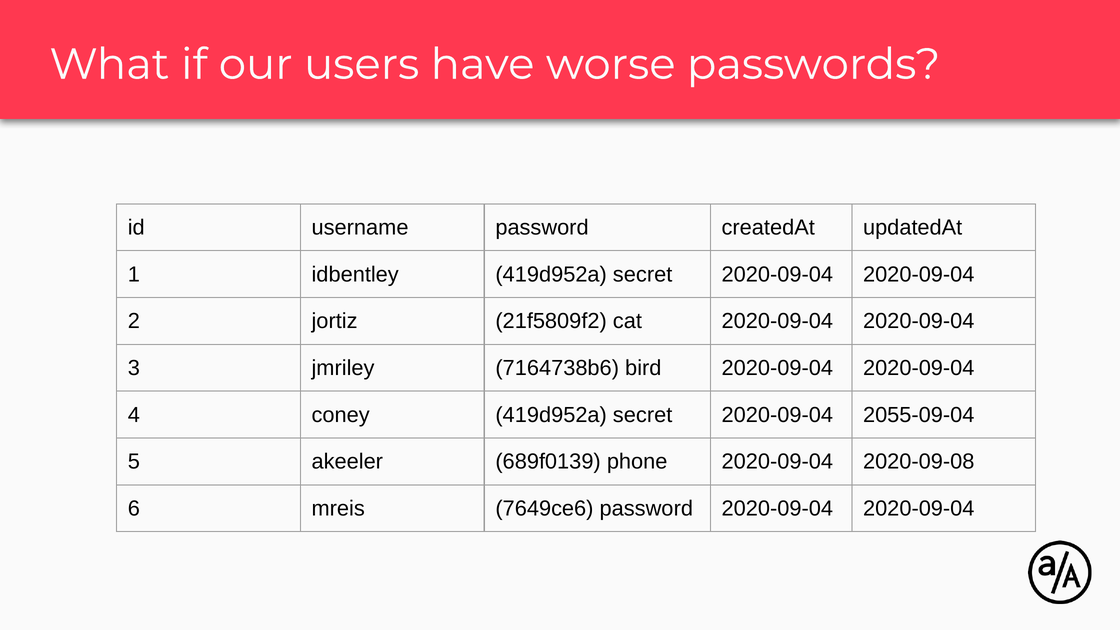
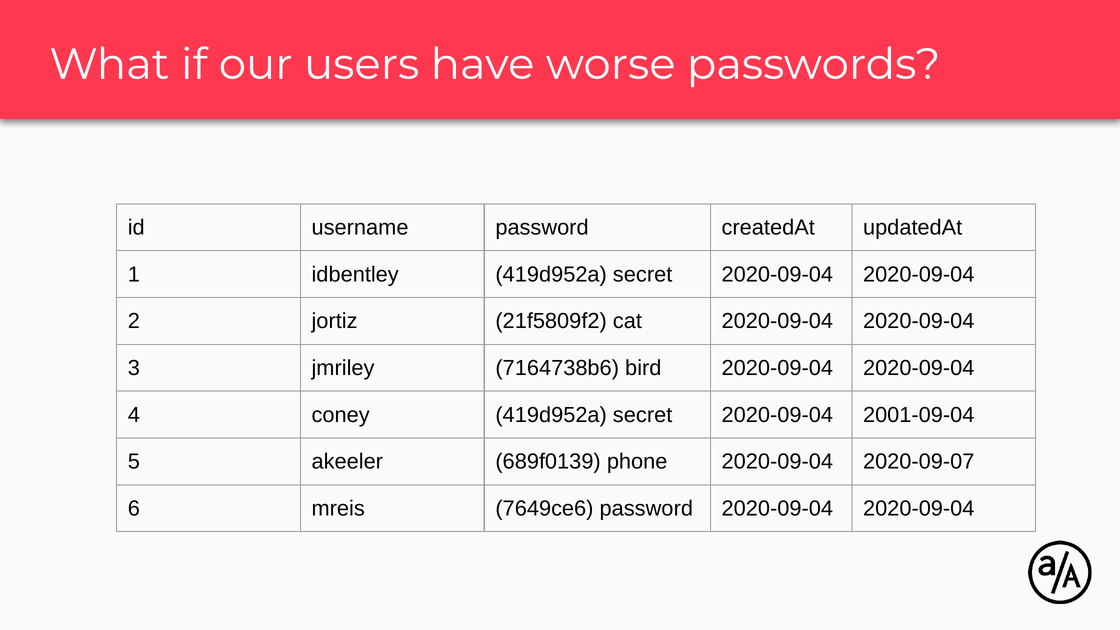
2055-09-04: 2055-09-04 -> 2001-09-04 (919, 415)
2020-09-08: 2020-09-08 -> 2020-09-07 (919, 462)
